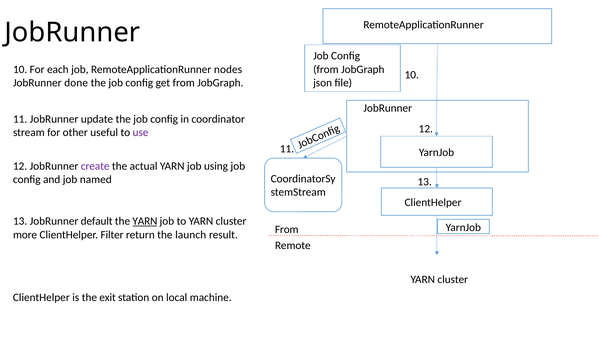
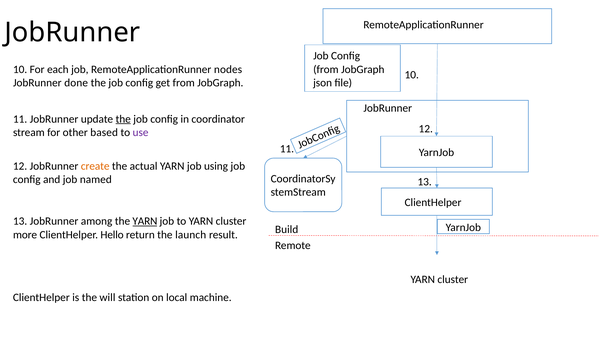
the underline: none -> present (123, 119)
useful: useful -> based (104, 132)
create colour: purple -> orange (95, 166)
default: default -> among (97, 221)
From: From -> Build (287, 229)
Filter: Filter -> Hello (112, 235)
exit: exit -> will (107, 297)
